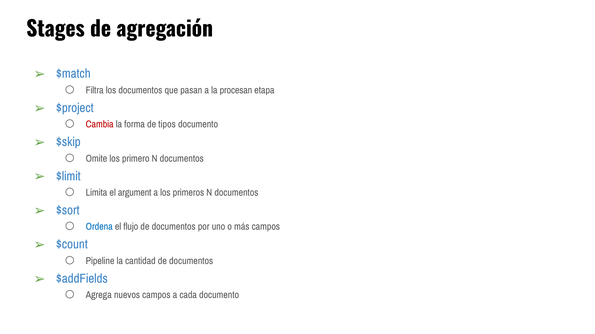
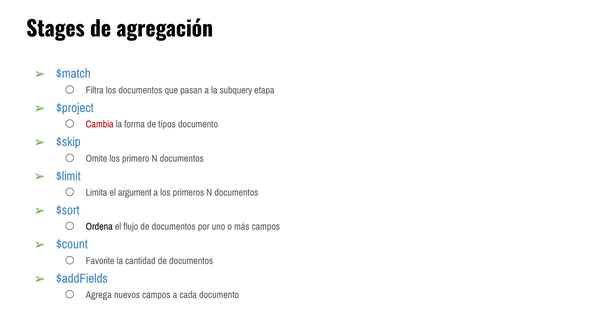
procesan: procesan -> subquery (236, 90)
Ordena colour: blue -> black (99, 227)
Pipeline: Pipeline -> Favorite (100, 261)
